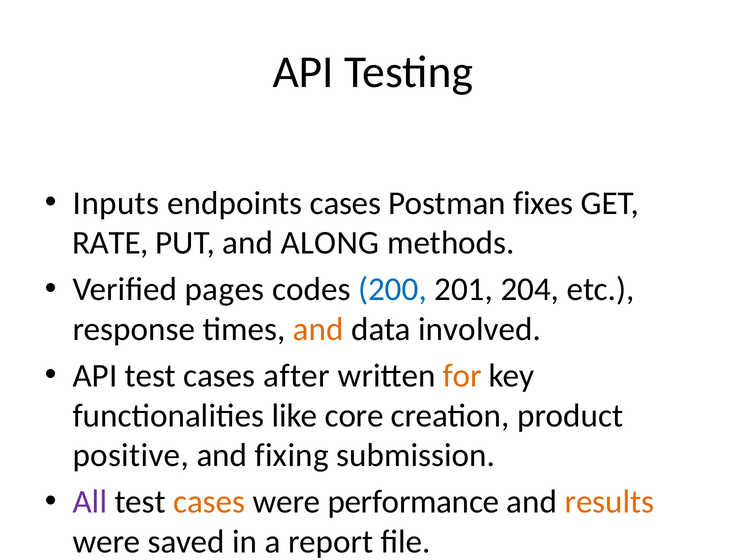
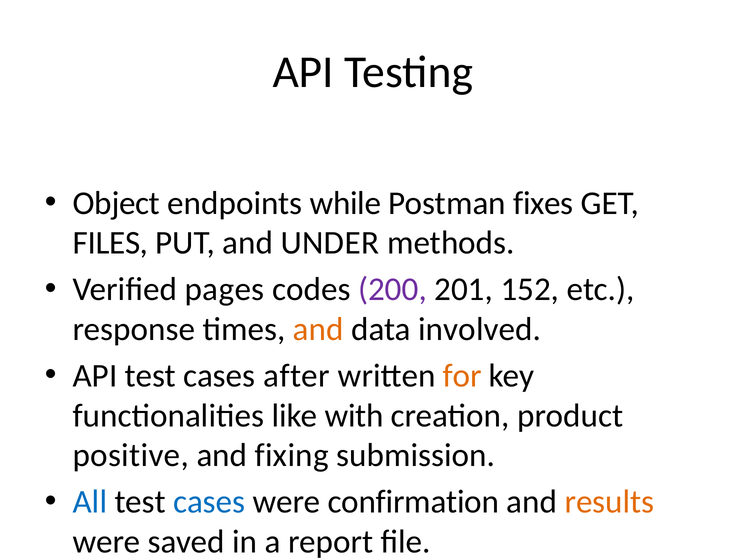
Inputs: Inputs -> Object (116, 203)
endpoints cases: cases -> while (345, 203)
RATE: RATE -> FILES (110, 243)
ALONG: ALONG -> UNDER (330, 243)
200 colour: blue -> purple (392, 289)
204: 204 -> 152 (530, 289)
core: core -> with (354, 415)
All colour: purple -> blue (90, 501)
cases colour: orange -> blue (209, 501)
performance: performance -> confirmation (413, 501)
